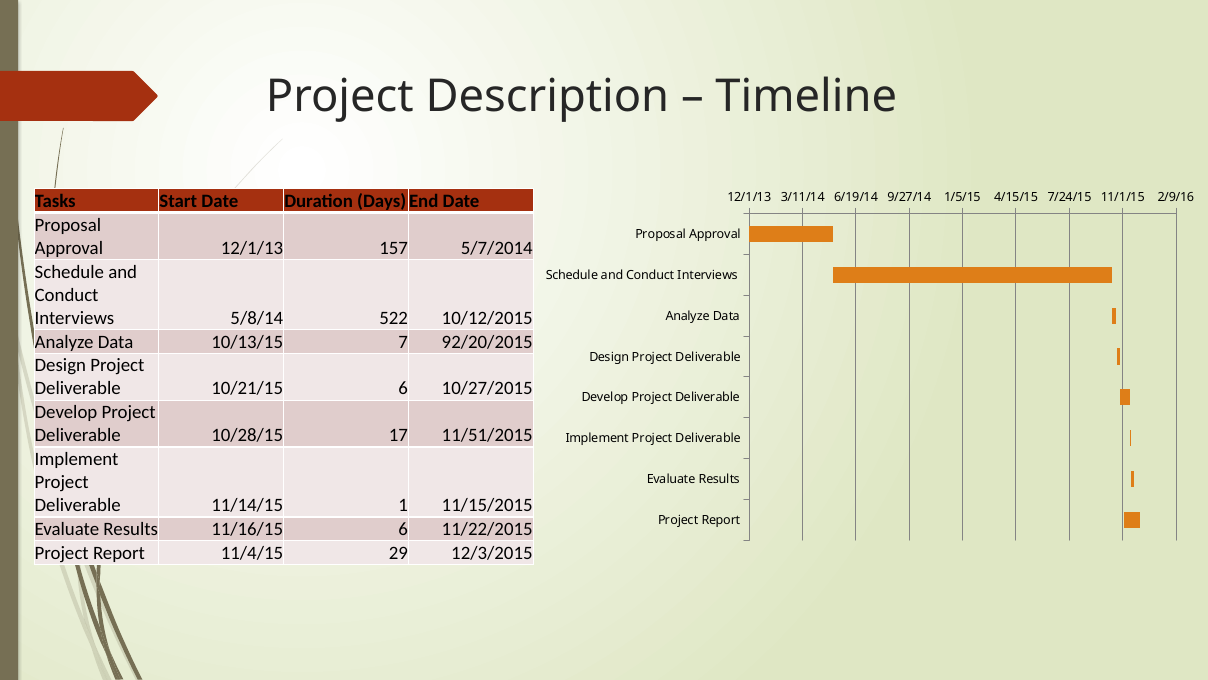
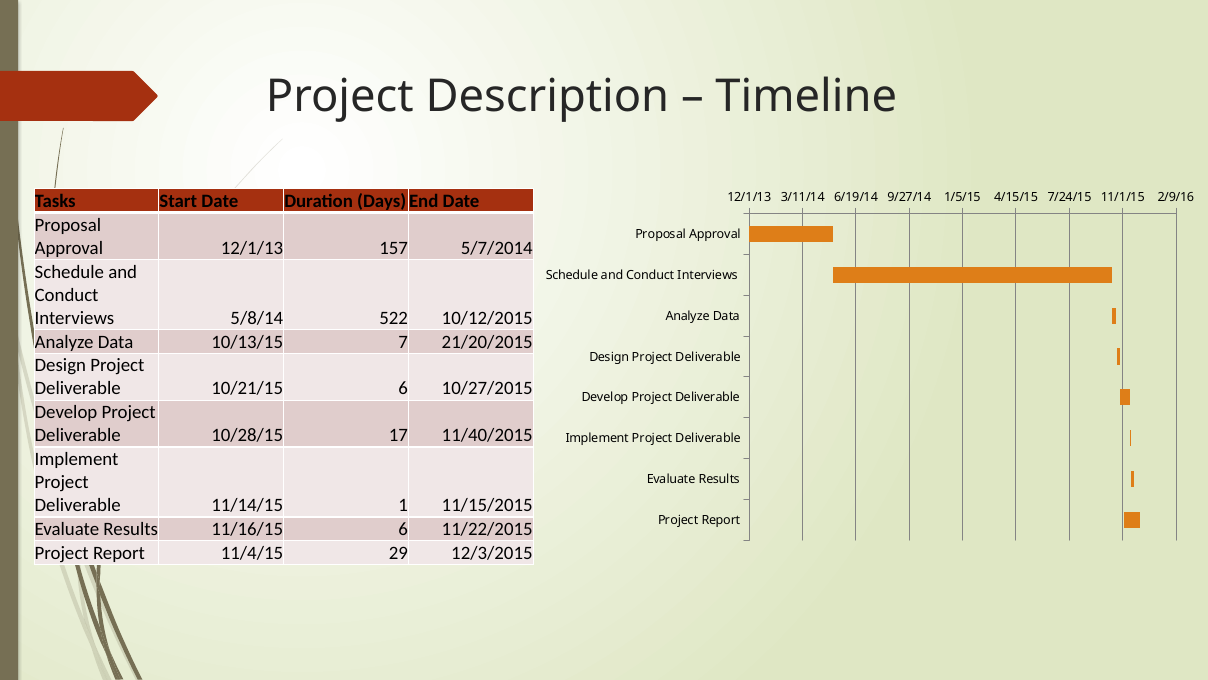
92/20/2015: 92/20/2015 -> 21/20/2015 (487, 342)
11/51/2015: 11/51/2015 -> 11/40/2015 (487, 435)
